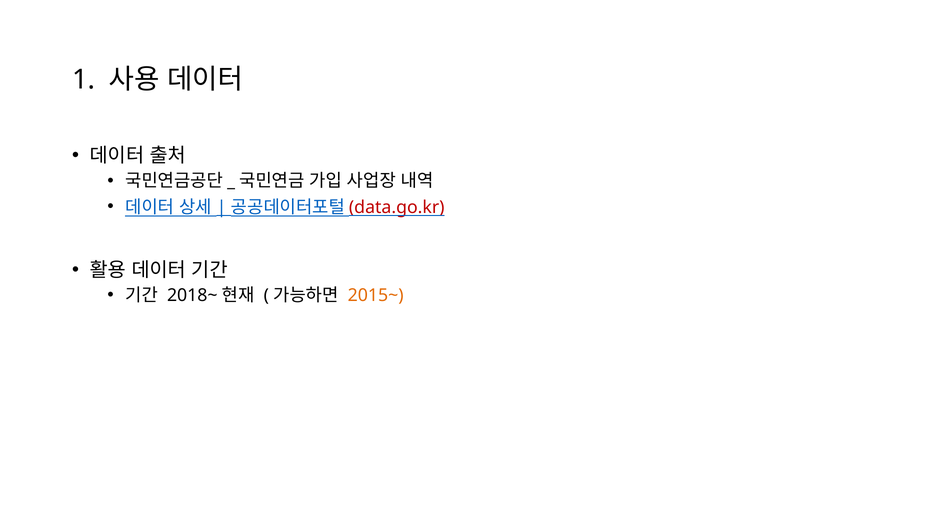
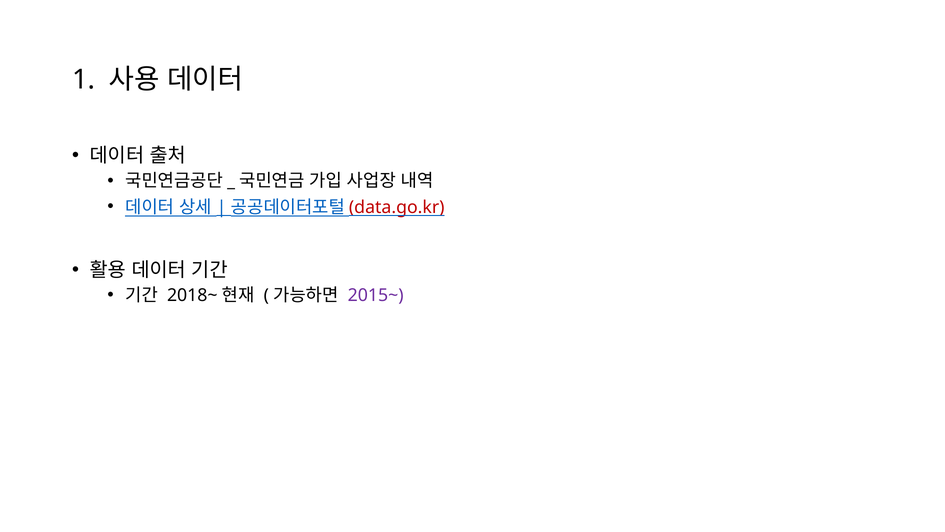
2015~ colour: orange -> purple (376, 295)
